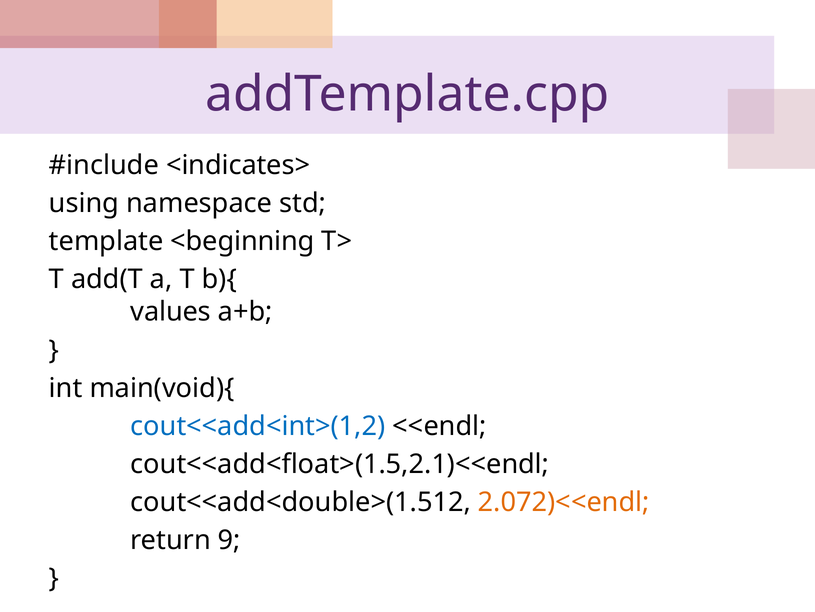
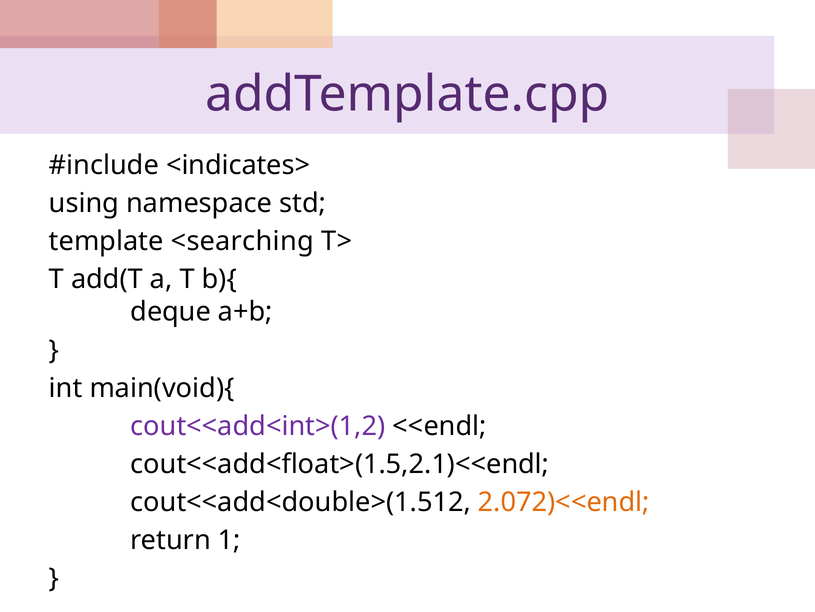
<beginning: <beginning -> <searching (242, 241)
values: values -> deque (171, 312)
cout<<add<int>(1,2 colour: blue -> purple (258, 426)
9: 9 -> 1 (229, 540)
